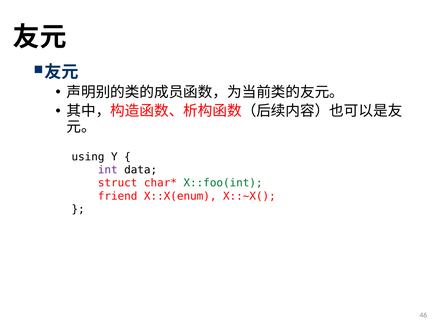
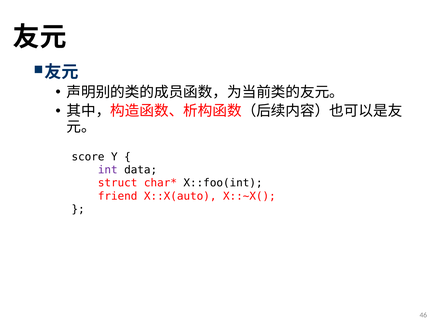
using: using -> score (88, 156)
X::foo(int colour: green -> black (223, 183)
X::X(enum: X::X(enum -> X::X(auto (180, 196)
